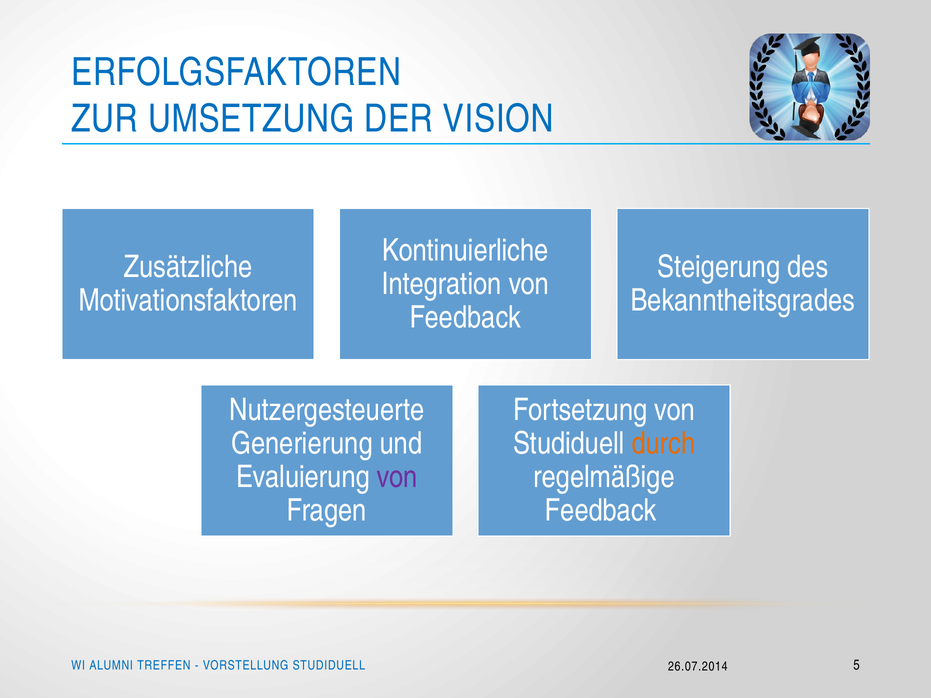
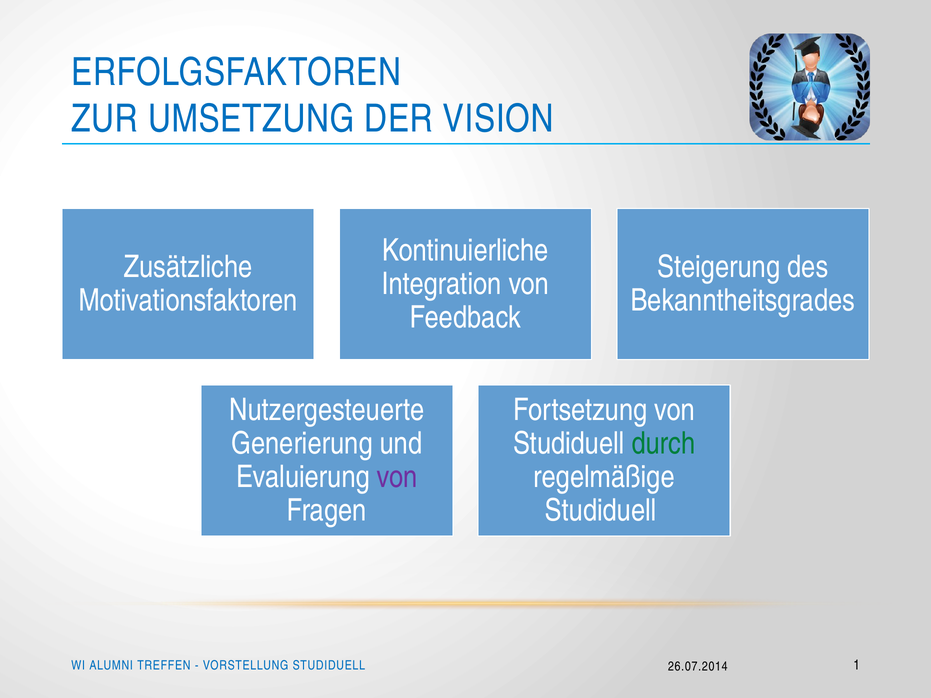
durch colour: orange -> green (663, 444)
Feedback: Feedback -> Studiduell (601, 511)
5: 5 -> 1 (857, 666)
